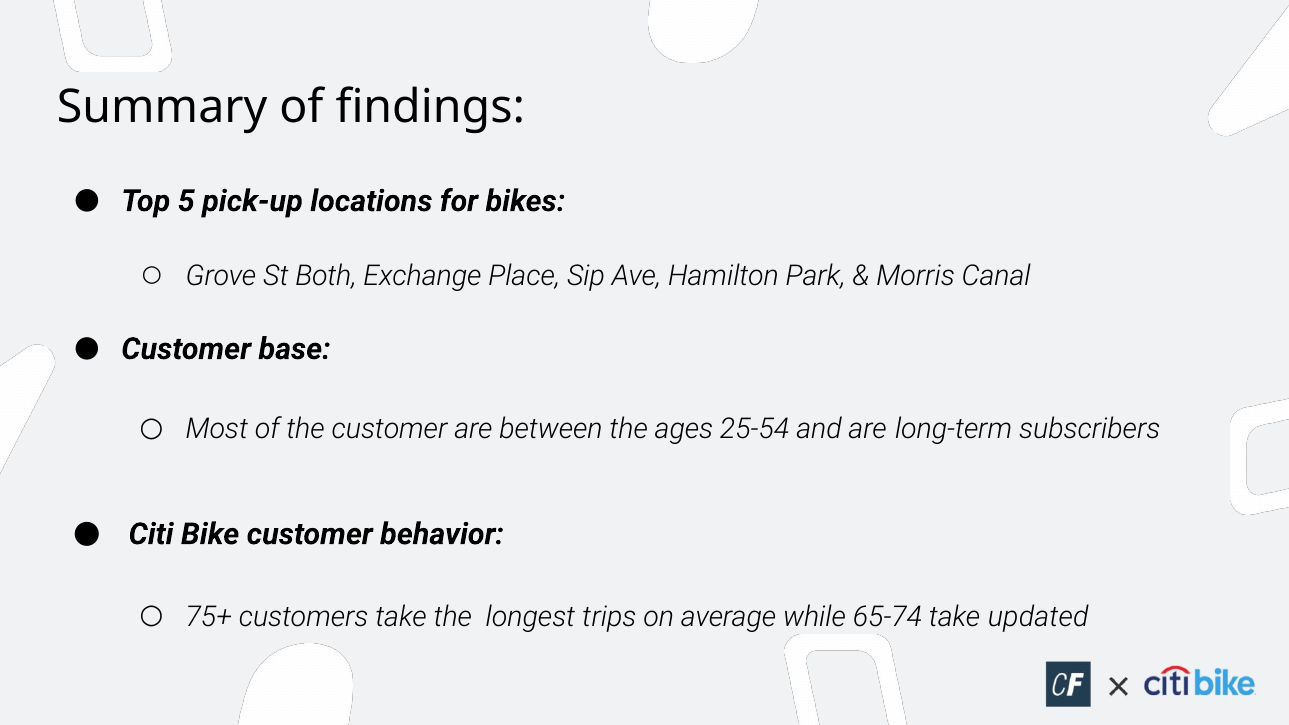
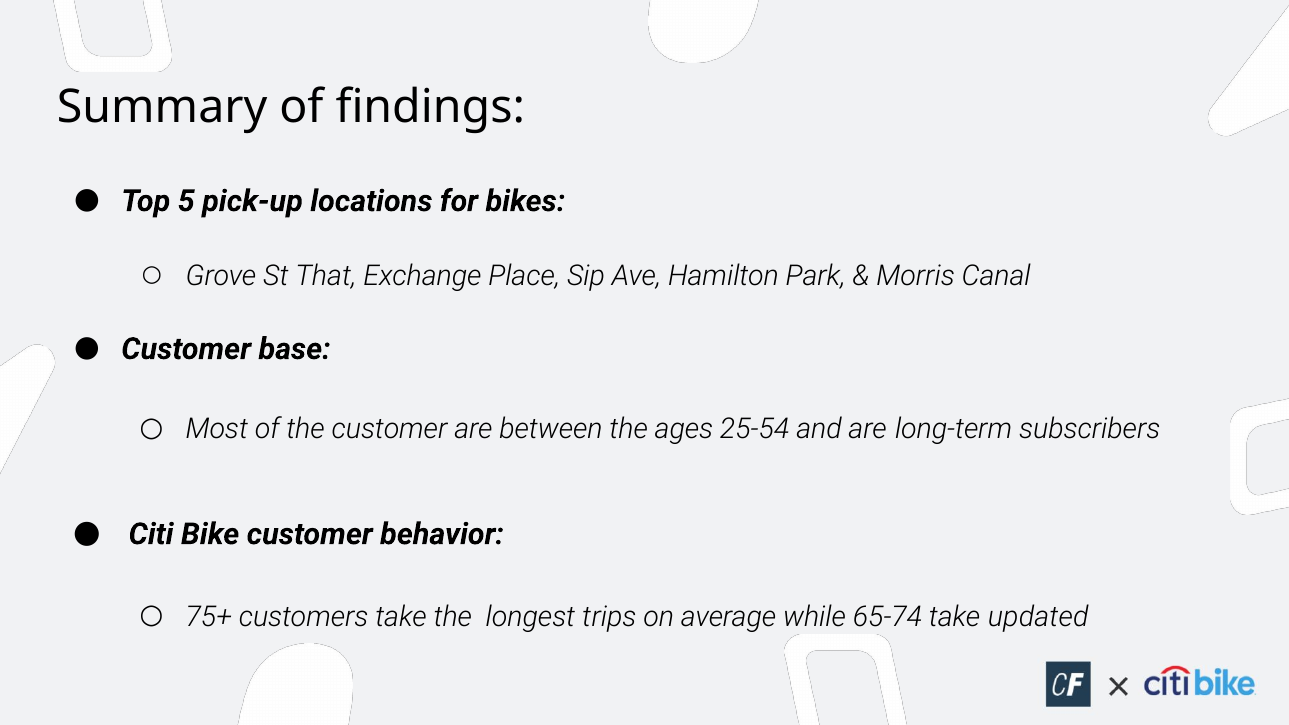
Both: Both -> That (326, 276)
